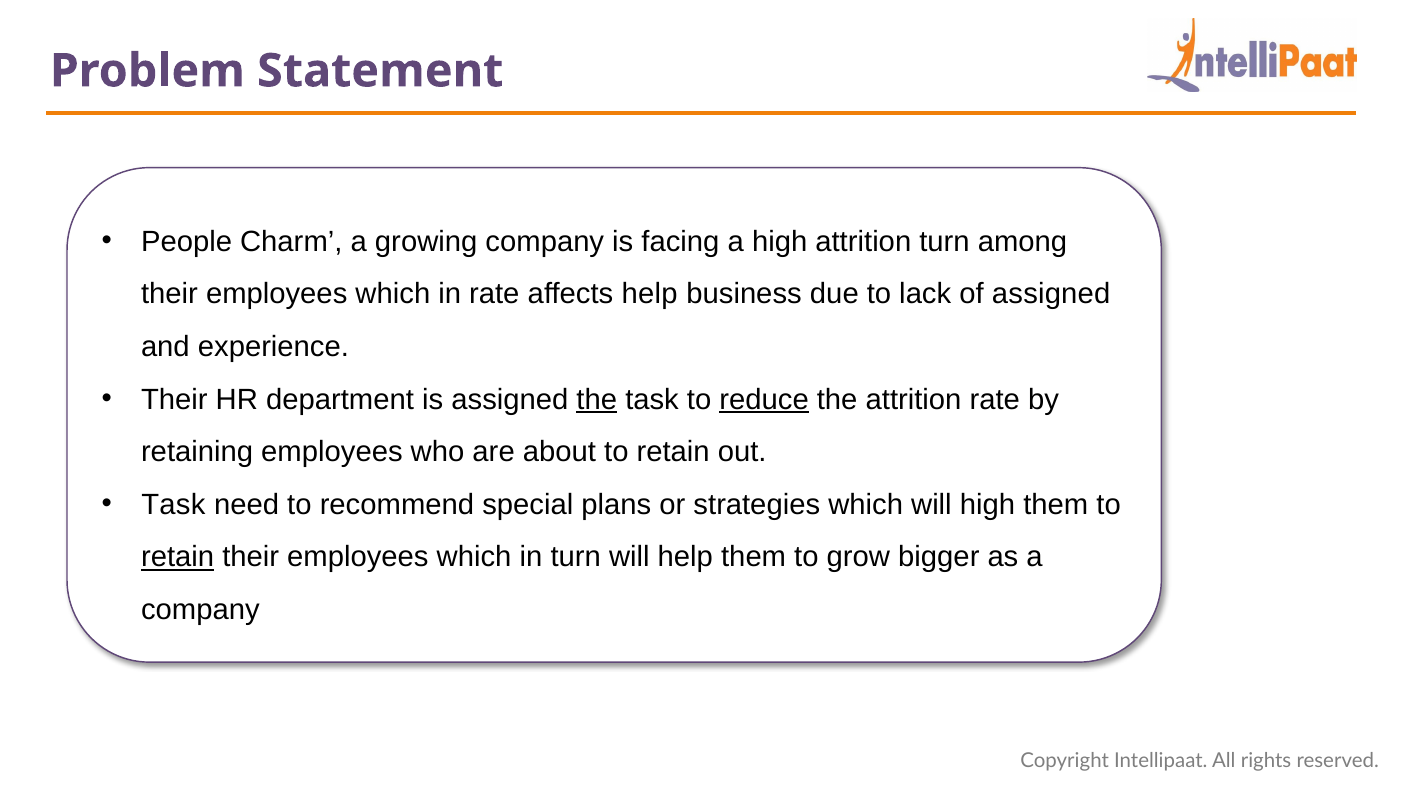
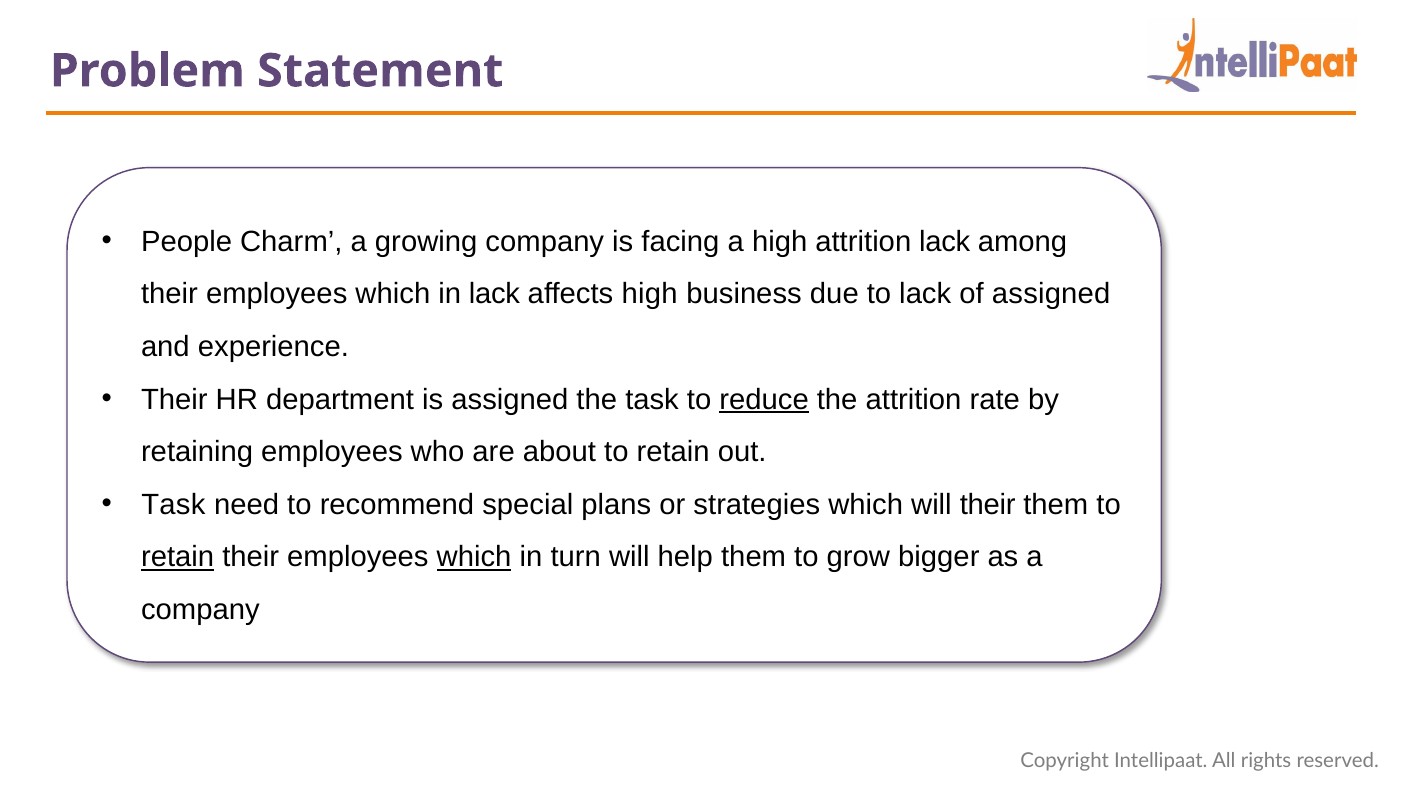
attrition turn: turn -> lack (945, 241)
in rate: rate -> lack (494, 294)
affects help: help -> high (650, 294)
the underline: present -> none (597, 399)
will high: high -> their (988, 504)
which underline: none -> present (474, 557)
